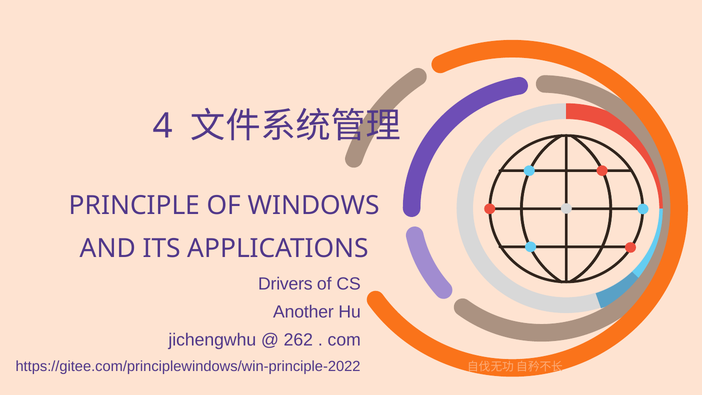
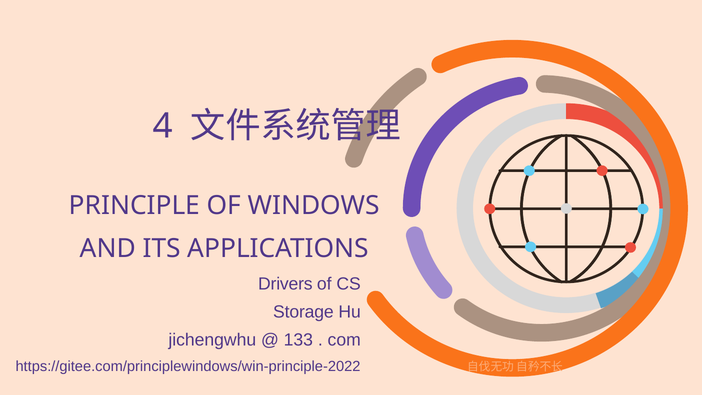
Another: Another -> Storage (303, 312)
262: 262 -> 133 (298, 340)
